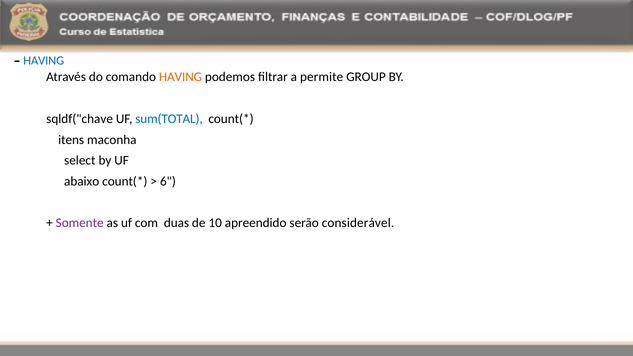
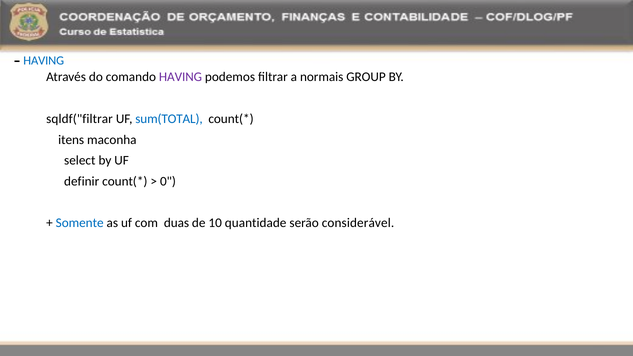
HAVING colour: orange -> purple (181, 77)
permite: permite -> normais (322, 77)
sqldf("chave: sqldf("chave -> sqldf("filtrar (80, 119)
abaixo: abaixo -> definir (82, 181)
6: 6 -> 0 (168, 181)
Somente colour: purple -> blue (80, 223)
apreendido: apreendido -> quantidade (256, 223)
